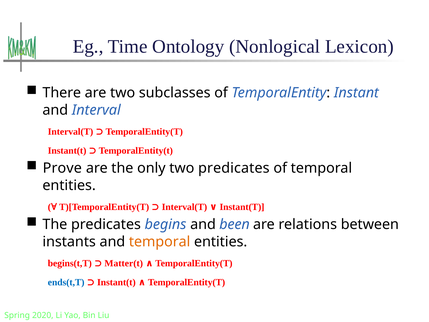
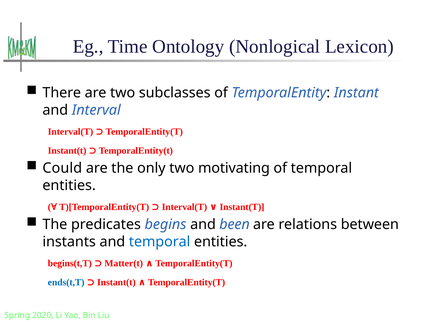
Prove: Prove -> Could (62, 168)
two predicates: predicates -> motivating (234, 168)
temporal colour: orange -> blue (160, 242)
